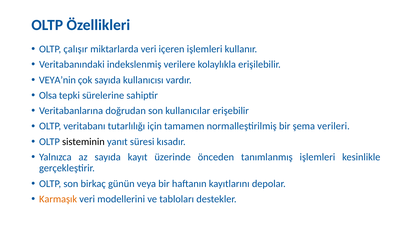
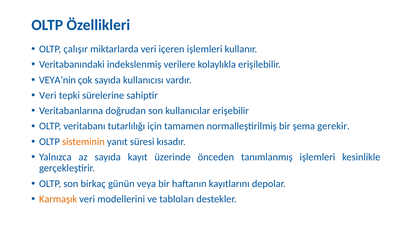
Olsa: Olsa -> Veri (48, 95)
verileri: verileri -> gerekir (334, 126)
sisteminin colour: black -> orange (83, 142)
